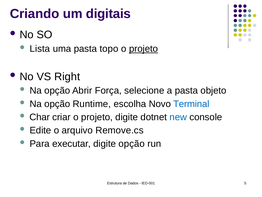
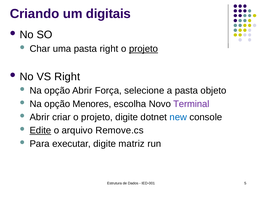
Lista: Lista -> Char (40, 49)
pasta topo: topo -> right (109, 49)
Runtime: Runtime -> Menores (92, 104)
Terminal colour: blue -> purple (191, 104)
Char: Char -> Abrir (40, 117)
Edite underline: none -> present (40, 130)
digite opção: opção -> matriz (132, 143)
